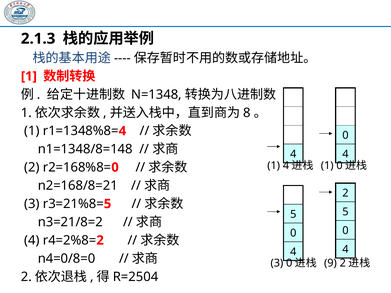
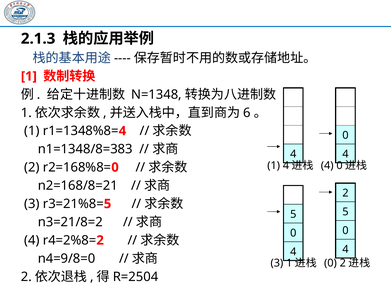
8: 8 -> 6 (247, 113)
n1=1348/8=148: n1=1348/8=148 -> n1=1348/8=383 (85, 149)
1: 1 -> 4 (327, 166)
n4=0/8=0: n4=0/8=0 -> n4=9/8=0 (67, 259)
3 0: 0 -> 1 (289, 263)
9: 9 -> 0 (330, 263)
